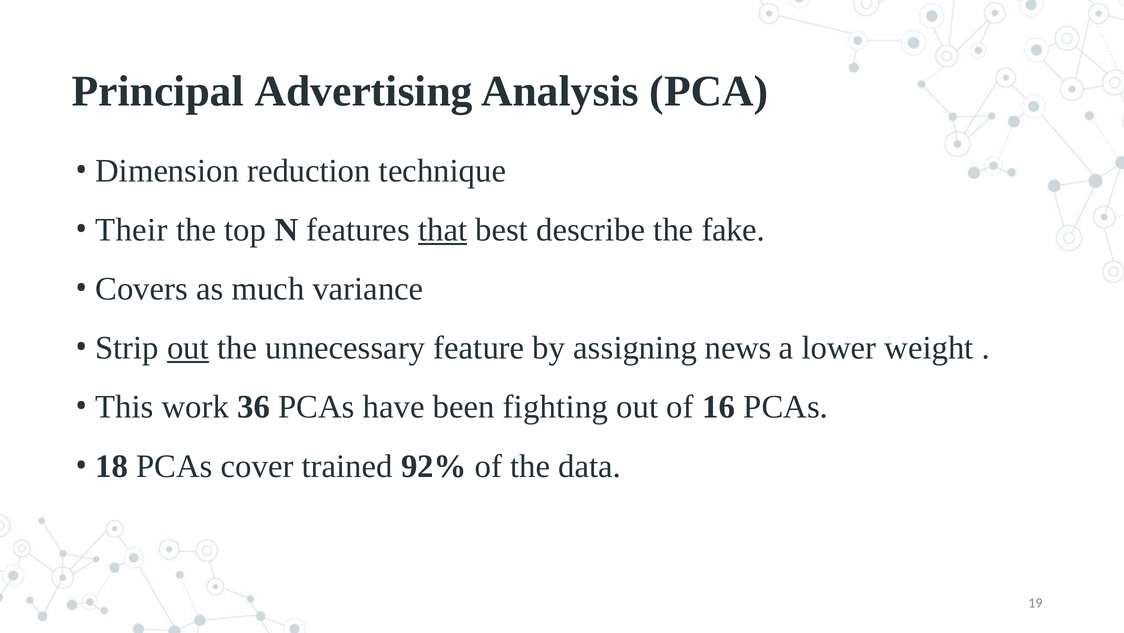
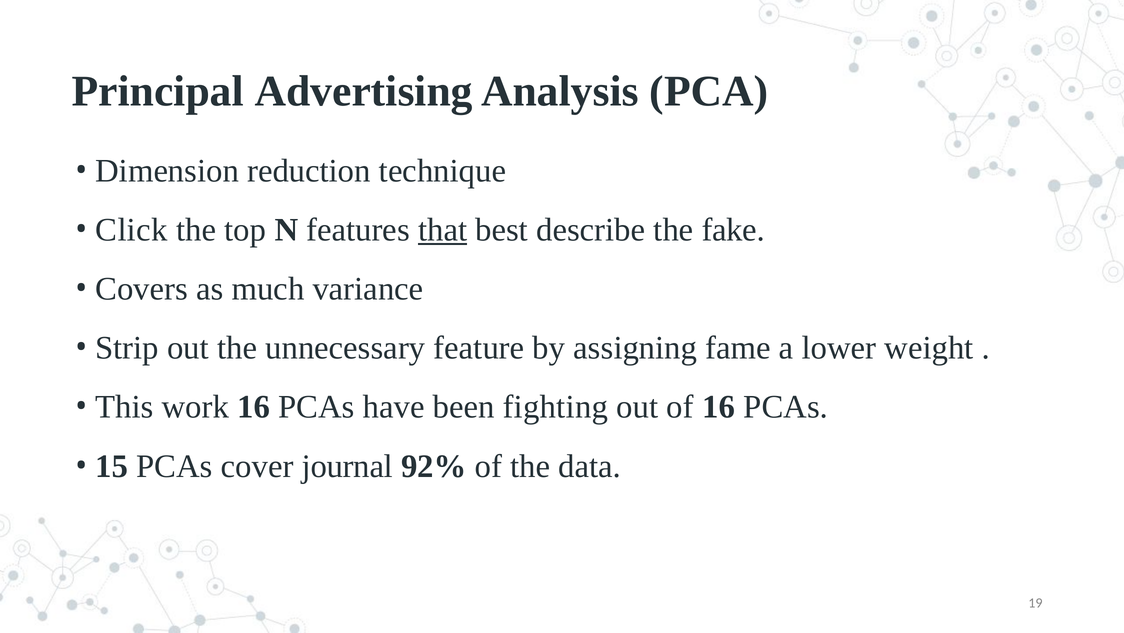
Their: Their -> Click (131, 230)
out underline: present -> none (188, 348)
news: news -> fame (738, 348)
work 36: 36 -> 16 (254, 407)
18: 18 -> 15 (112, 466)
trained: trained -> journal (347, 466)
